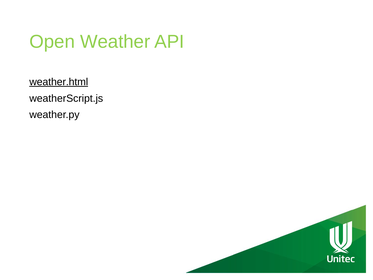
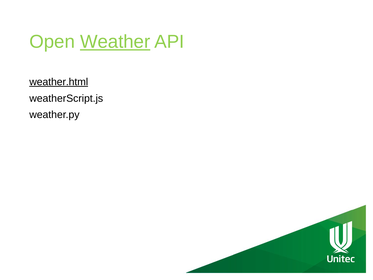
Weather underline: none -> present (115, 42)
